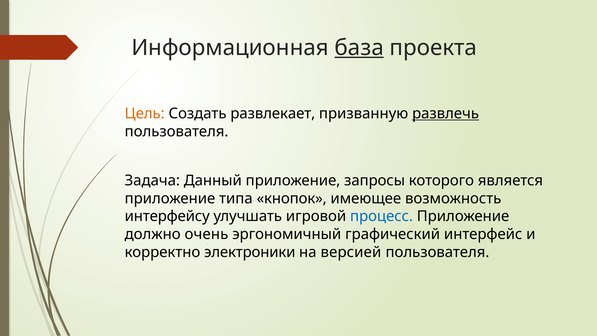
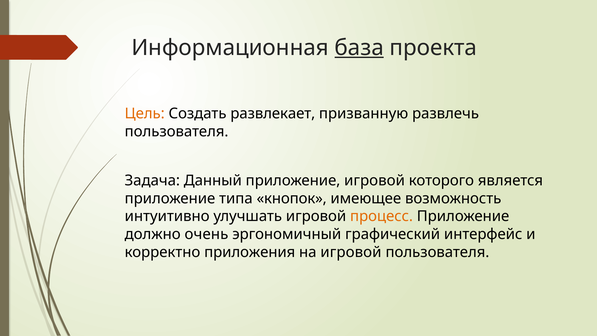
развлечь underline: present -> none (446, 114)
приложение запросы: запросы -> игровой (375, 180)
интерфейсу: интерфейсу -> интуитивно (167, 216)
процесс colour: blue -> orange (382, 216)
электроники: электроники -> приложения (250, 252)
на версией: версией -> игровой (351, 252)
